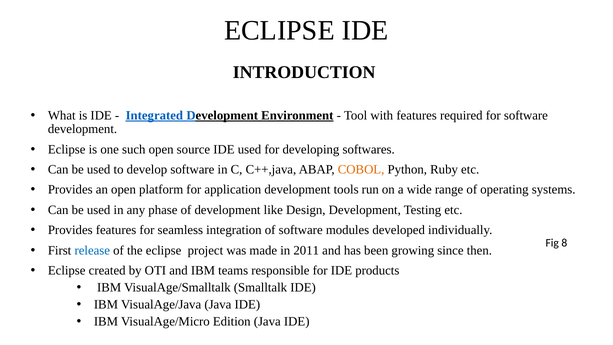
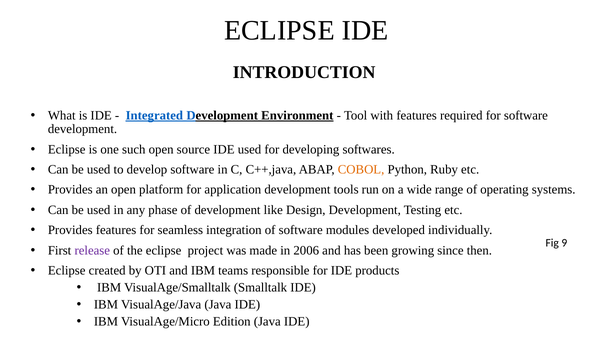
8: 8 -> 9 (564, 243)
release colour: blue -> purple (92, 250)
2011: 2011 -> 2006 (306, 250)
